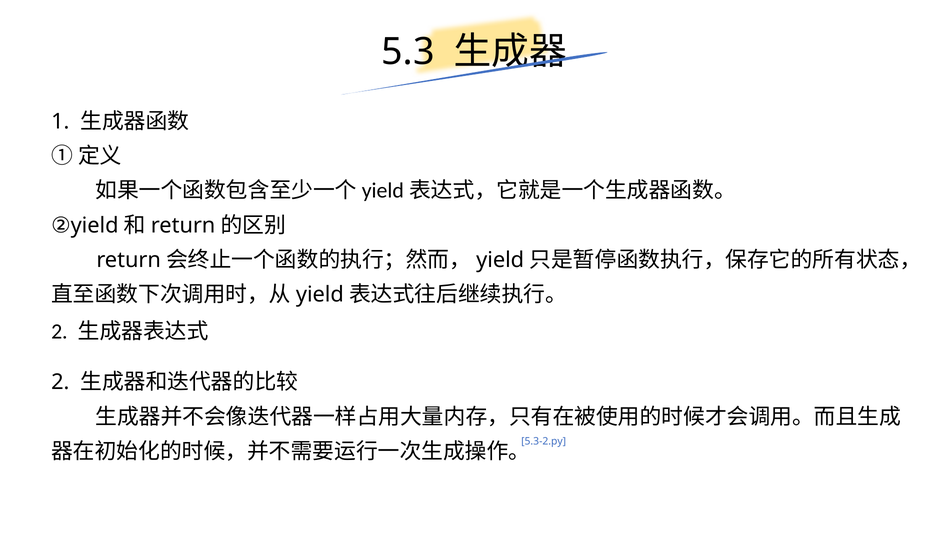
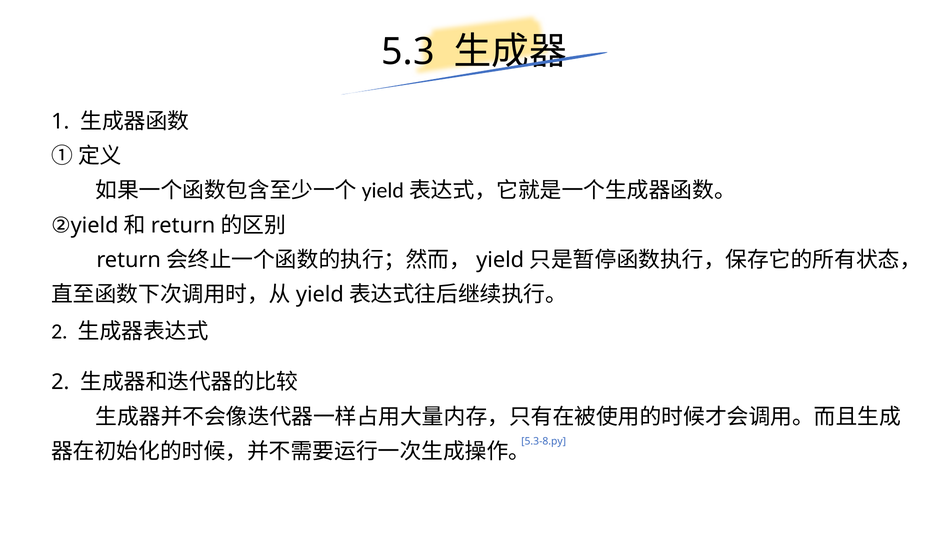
5.3-2.py: 5.3-2.py -> 5.3-8.py (544, 442)
